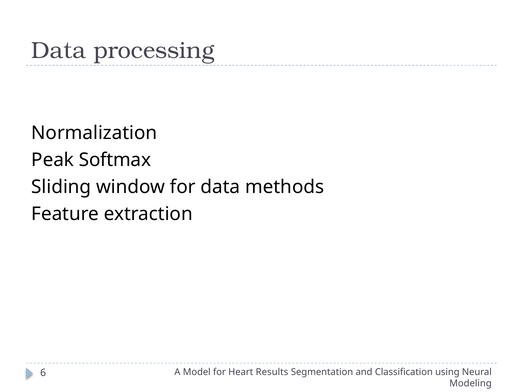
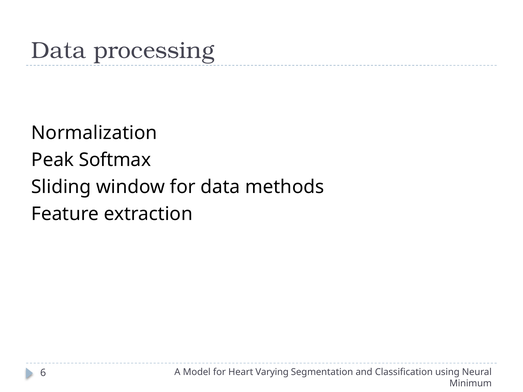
Results: Results -> Varying (272, 372)
Modeling: Modeling -> Minimum (471, 384)
